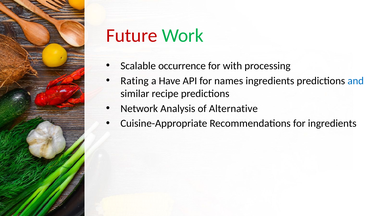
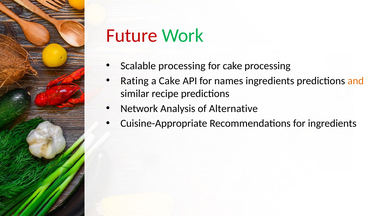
Scalable occurrence: occurrence -> processing (182, 66)
for with: with -> cake (233, 66)
a Have: Have -> Cake (169, 81)
and colour: blue -> orange (356, 81)
